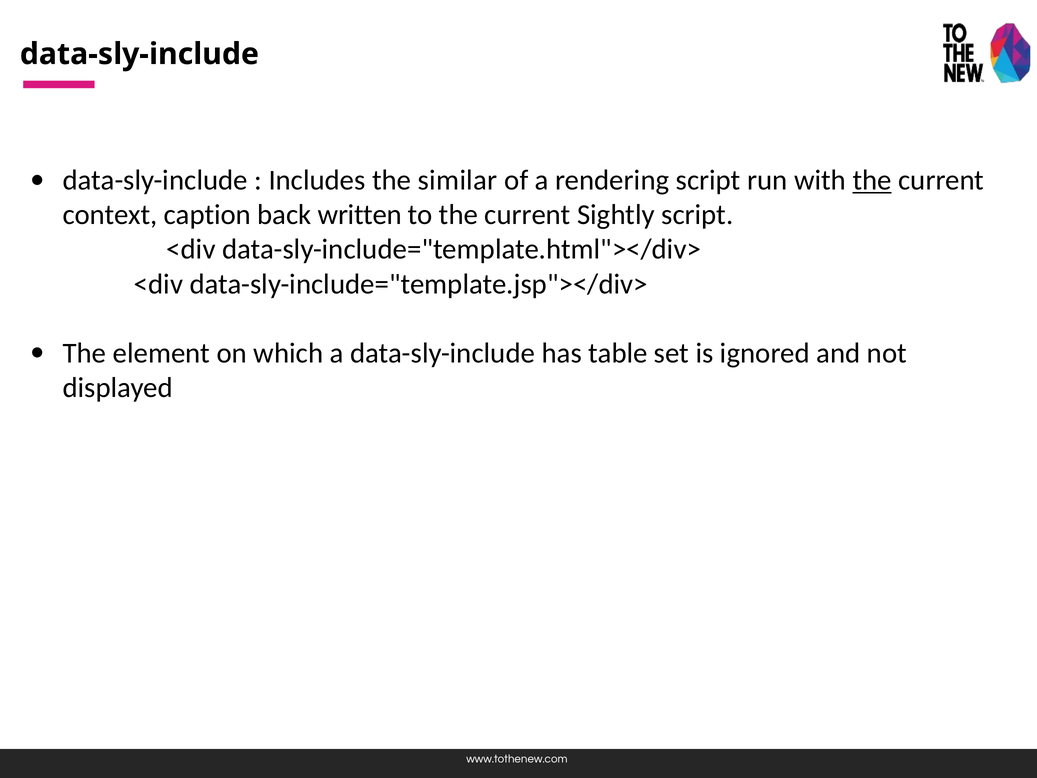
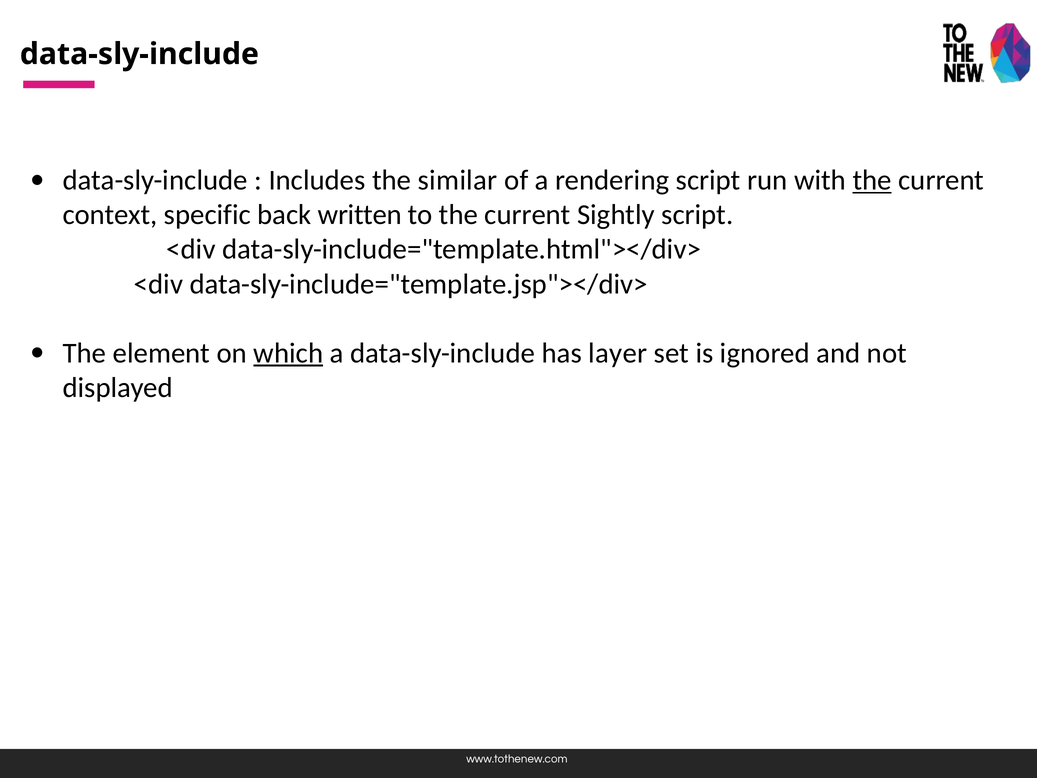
caption: caption -> specific (207, 215)
which underline: none -> present (288, 353)
table: table -> layer (618, 353)
